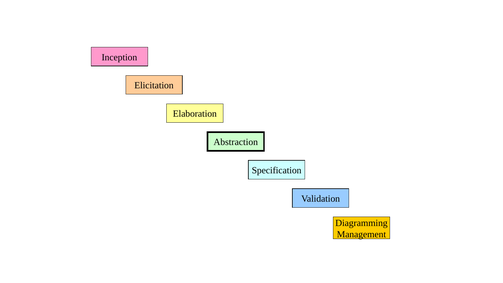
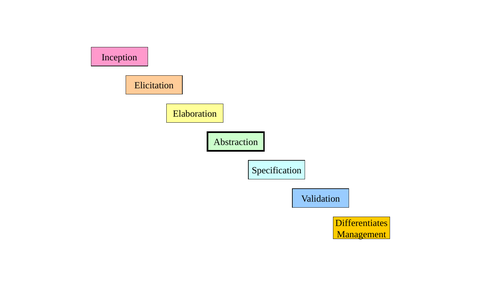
Diagramming: Diagramming -> Differentiates (361, 223)
